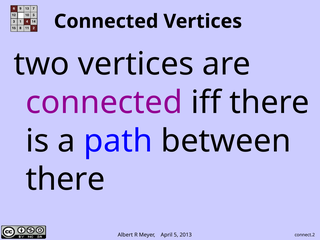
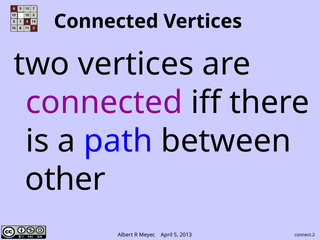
there: there -> other (65, 179)
